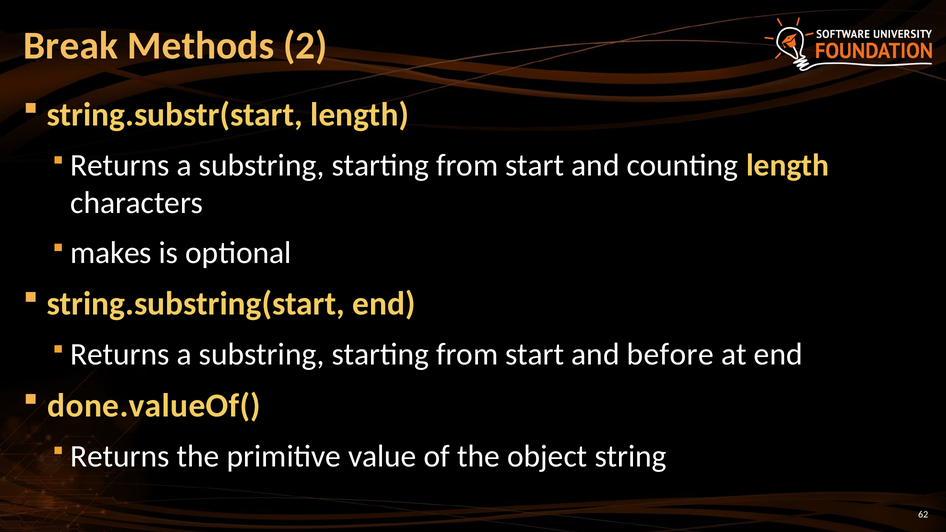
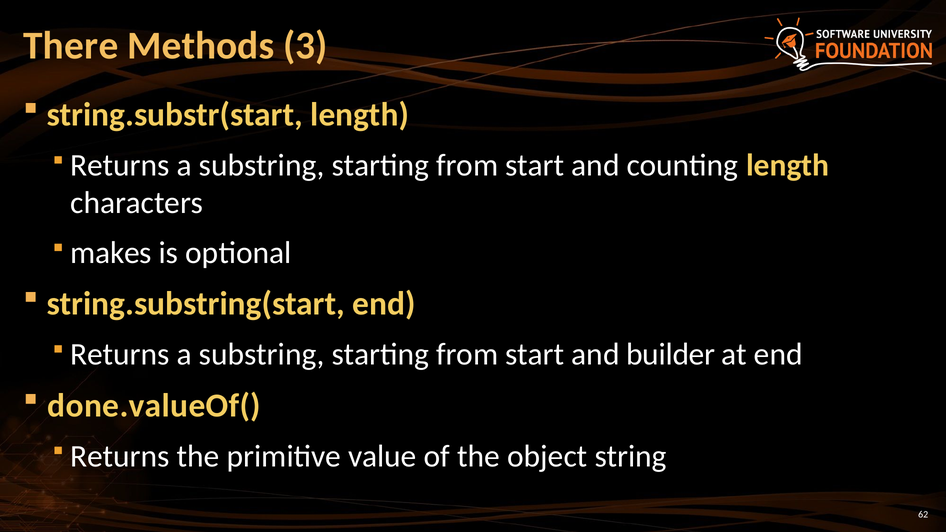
Break: Break -> There (71, 46)
2: 2 -> 3 (305, 46)
before: before -> builder (671, 355)
